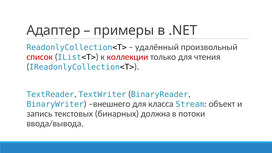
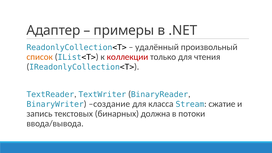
список colour: red -> orange (40, 57)
внешнего: внешнего -> создание (109, 104)
объект: объект -> сжатие (222, 104)
